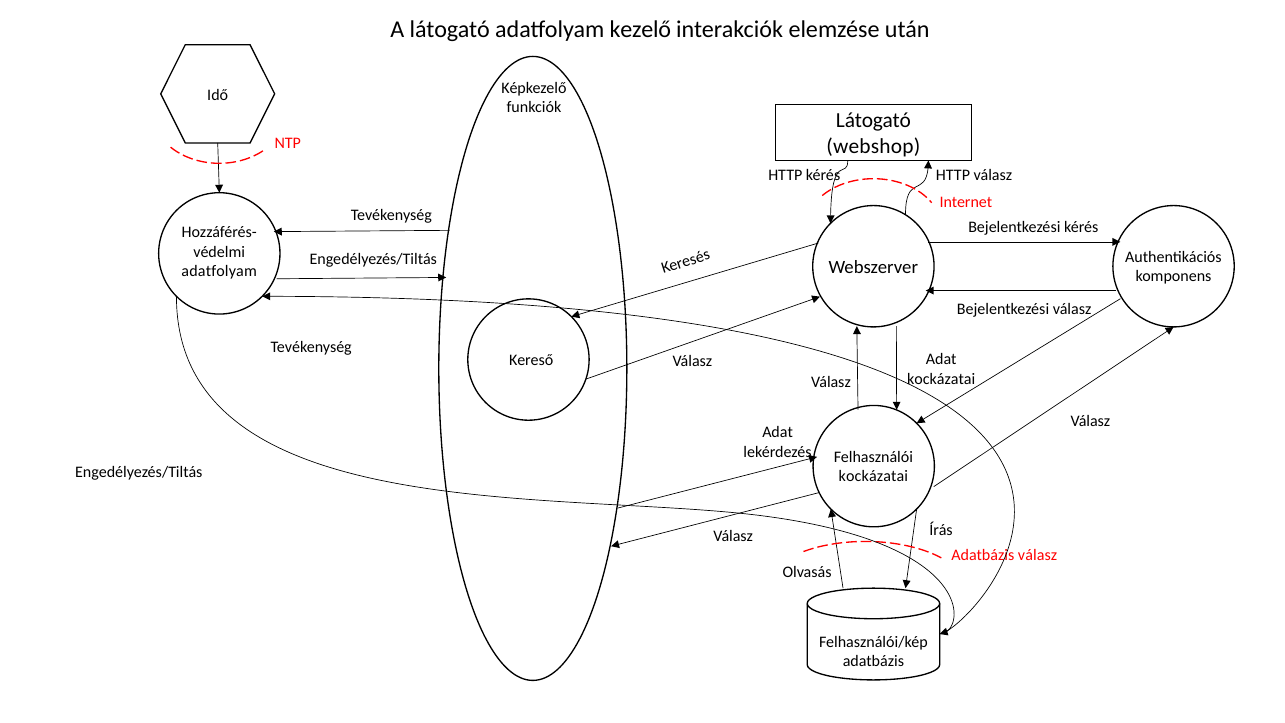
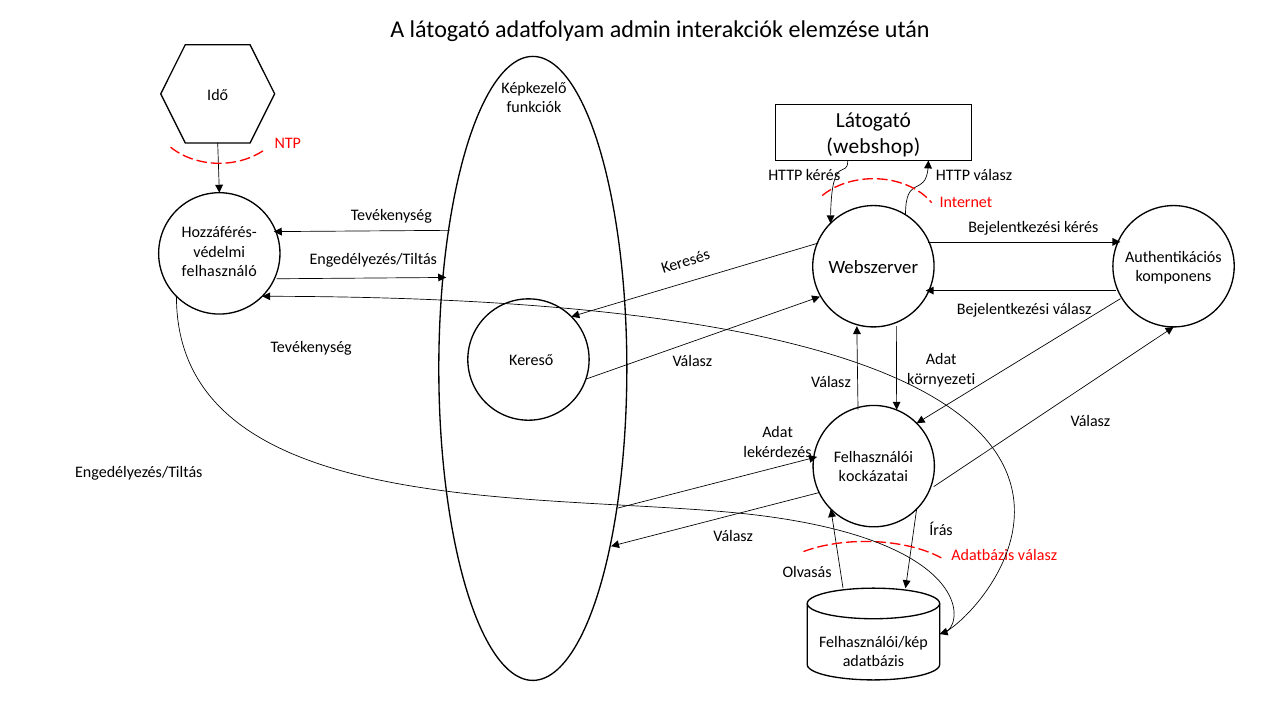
kezelő: kezelő -> admin (640, 30)
adatfolyam: adatfolyam -> felhasználó (219, 271)
kockázatai: kockázatai -> környezeti (941, 379)
